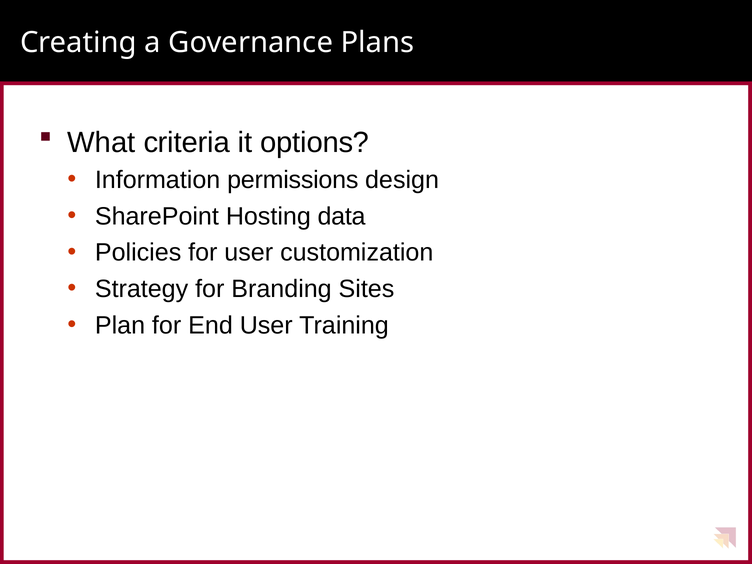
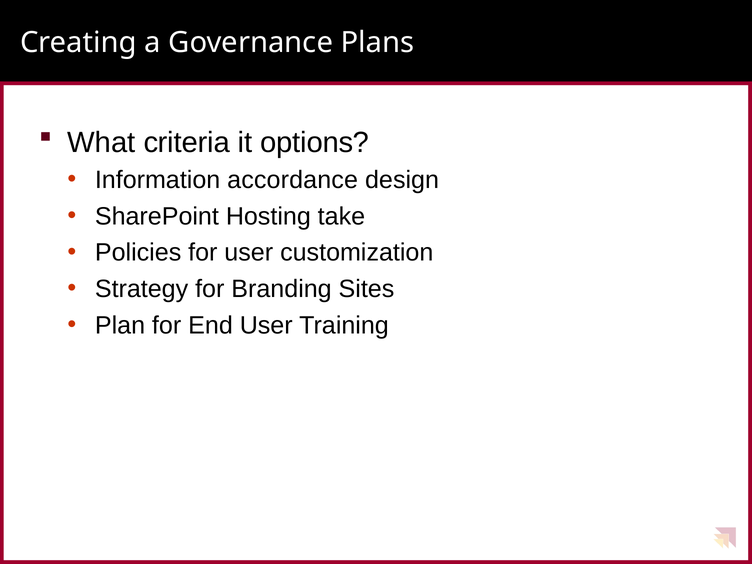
permissions: permissions -> accordance (293, 180)
data: data -> take (341, 216)
